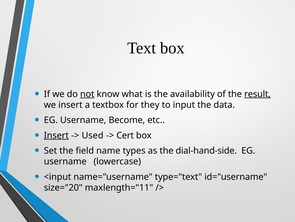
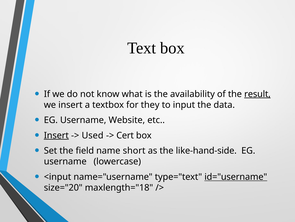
not underline: present -> none (87, 94)
Become: Become -> Website (127, 120)
types: types -> short (134, 150)
dial-hand-side: dial-hand-side -> like-hand-side (206, 150)
id="username underline: none -> present (236, 176)
maxlength="11: maxlength="11 -> maxlength="18 (119, 187)
